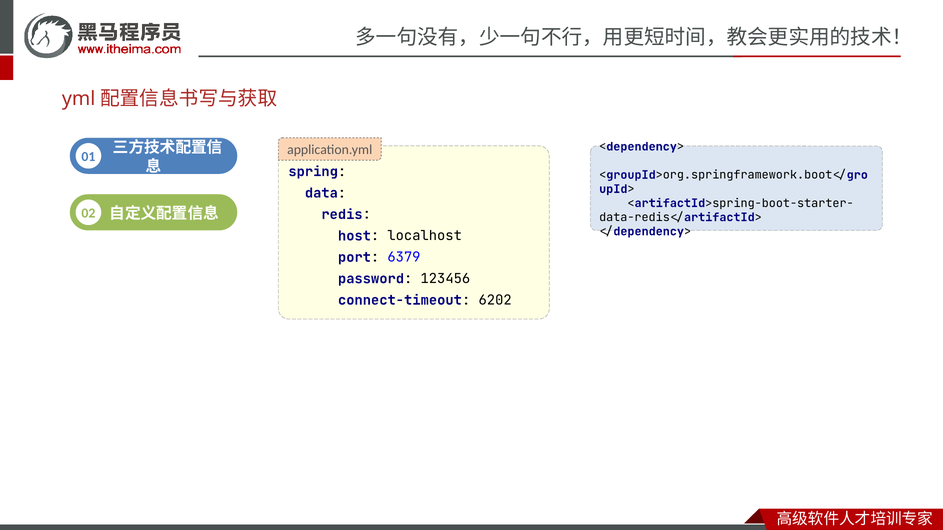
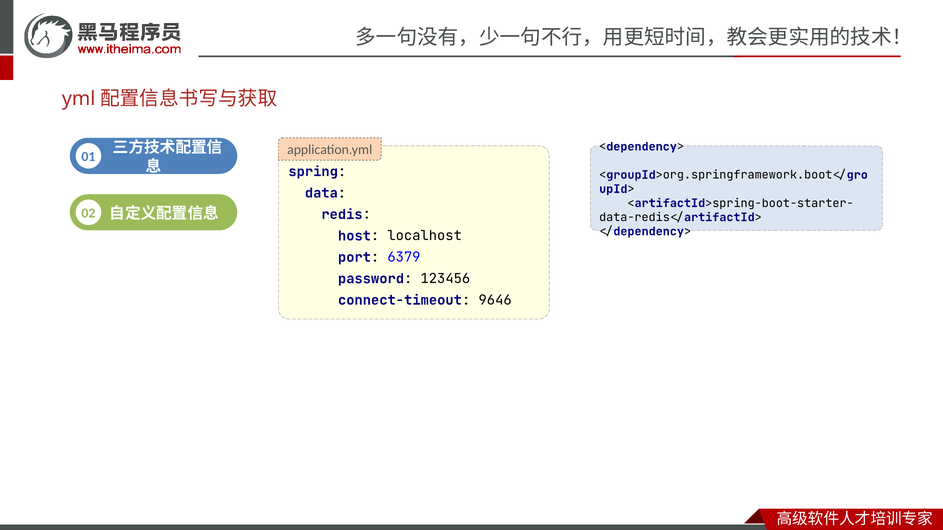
6202: 6202 -> 9646 (495, 300)
